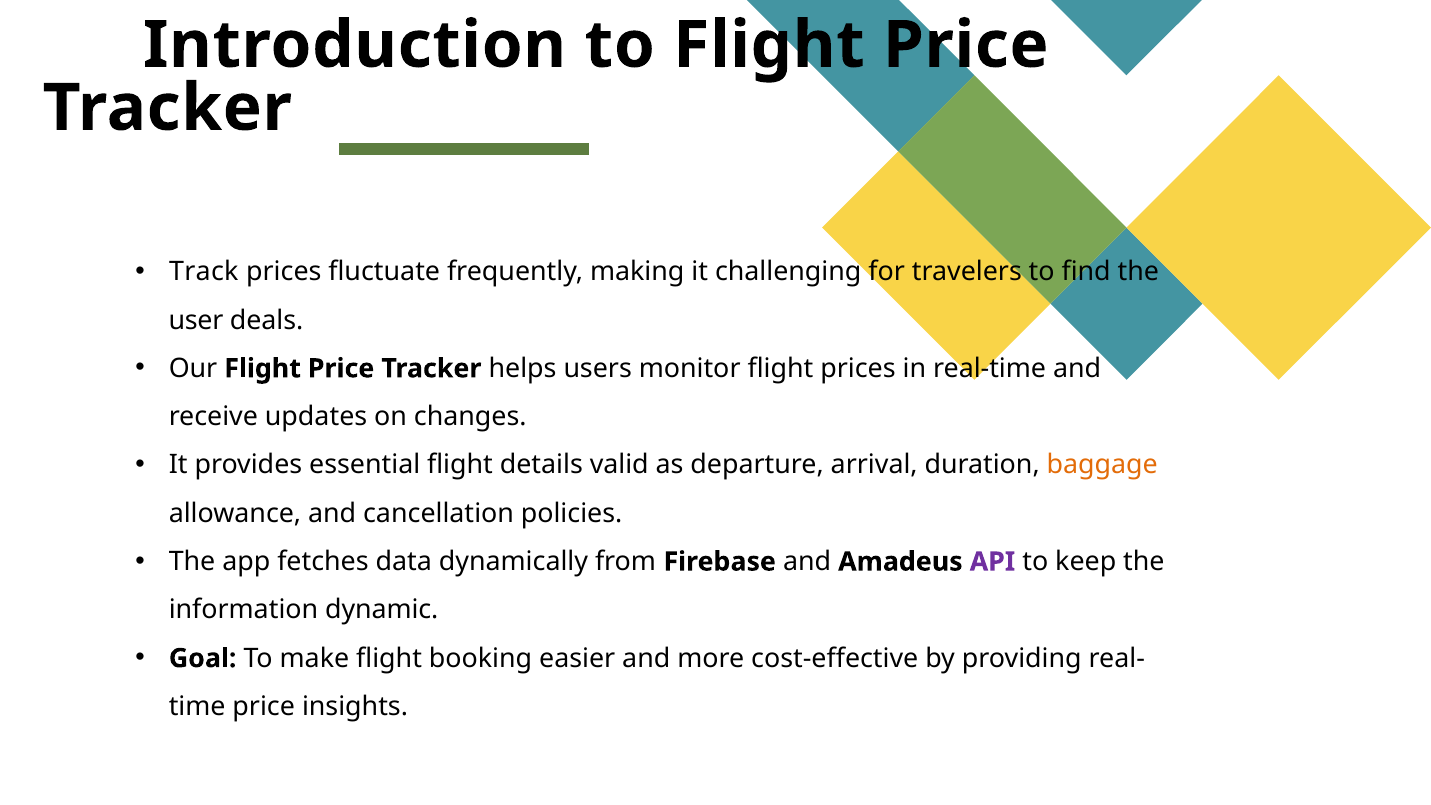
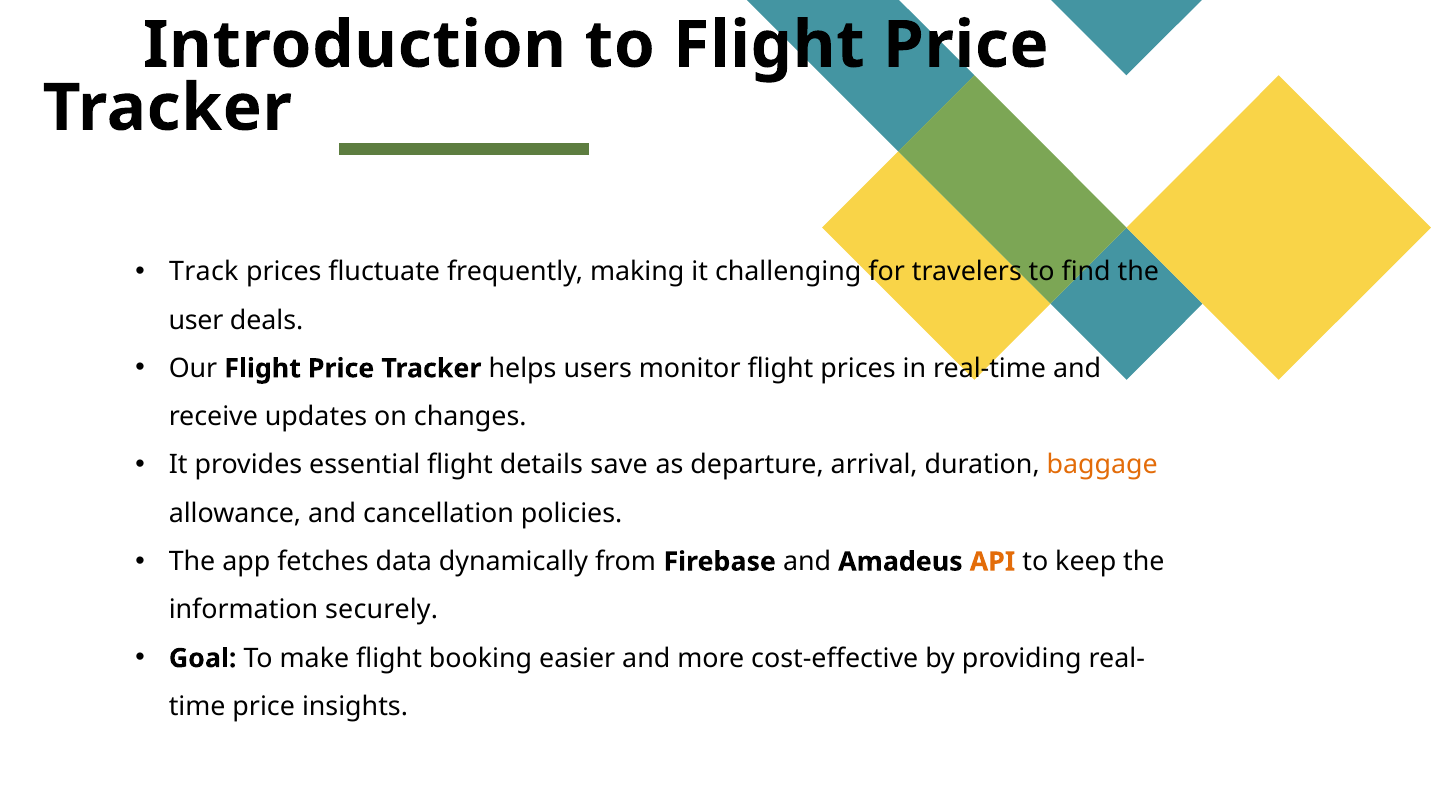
valid: valid -> save (619, 465)
API colour: purple -> orange (992, 562)
dynamic: dynamic -> securely (382, 610)
